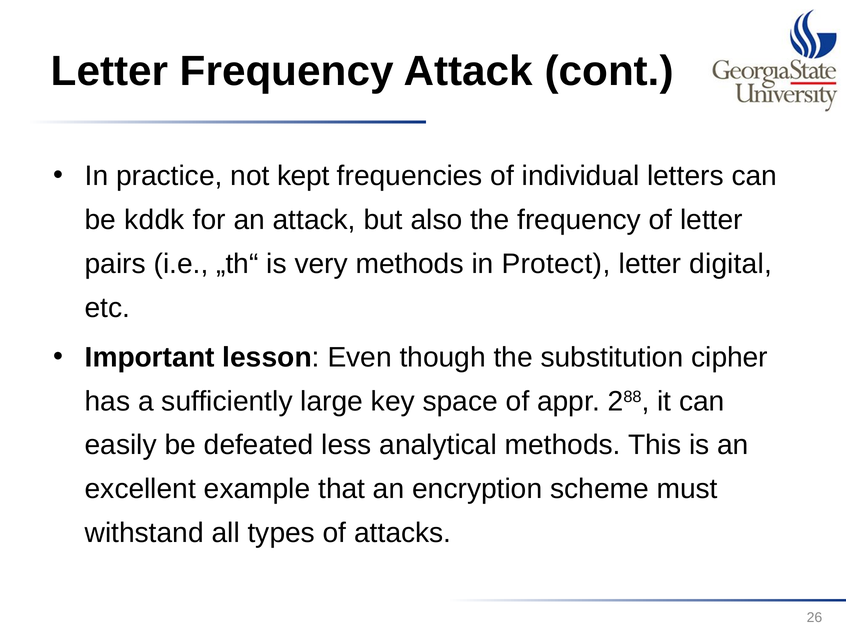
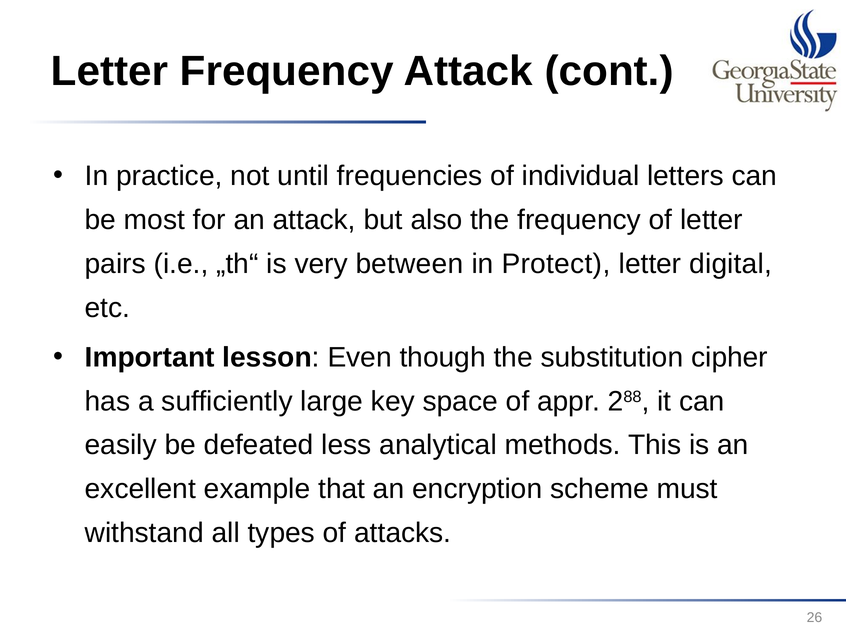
kept: kept -> until (303, 176)
kddk: kddk -> most (155, 220)
very methods: methods -> between (410, 264)
